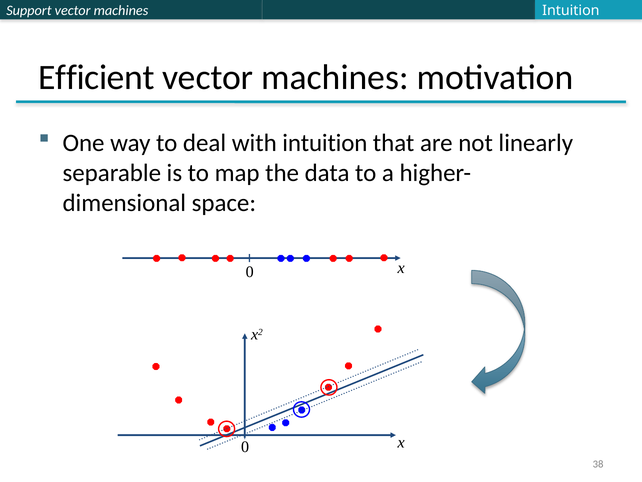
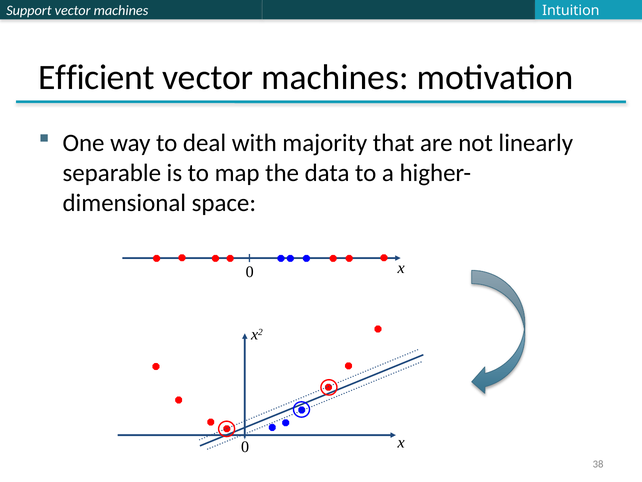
with intuition: intuition -> majority (325, 143)
